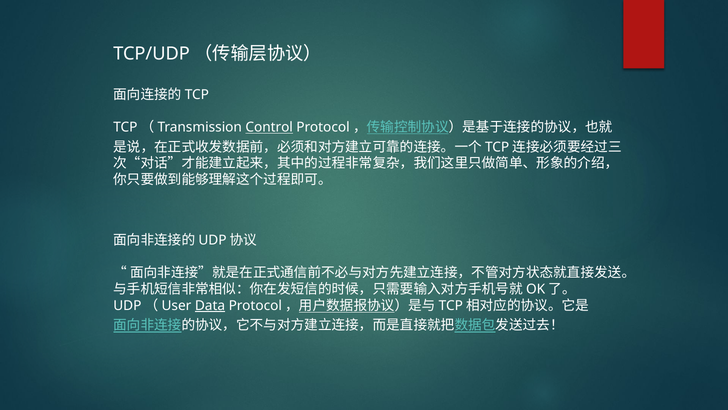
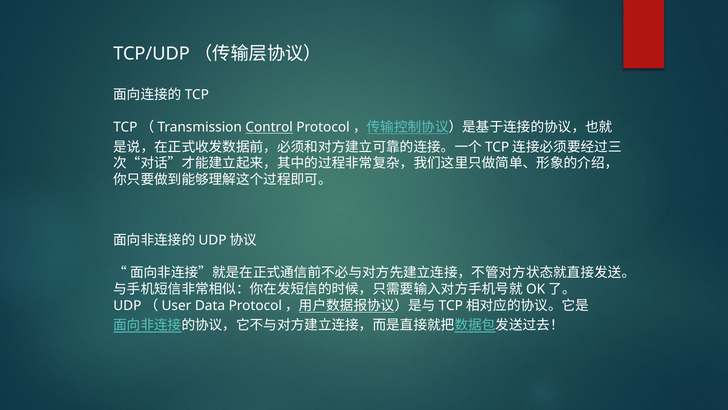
Data underline: present -> none (210, 305)
